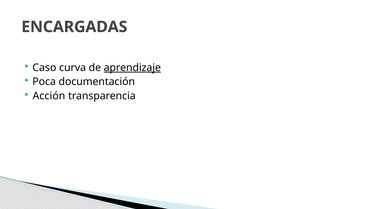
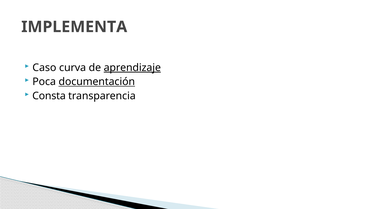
ENCARGADAS: ENCARGADAS -> IMPLEMENTA (74, 27)
documentación underline: none -> present (97, 82)
Acción: Acción -> Consta (49, 96)
